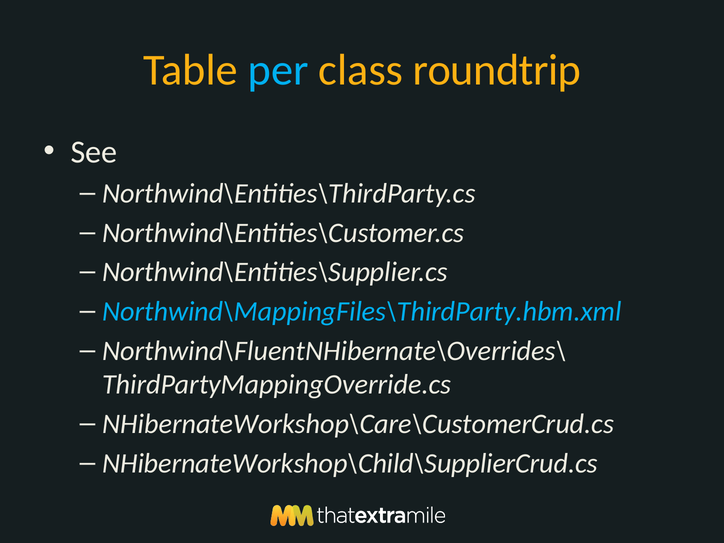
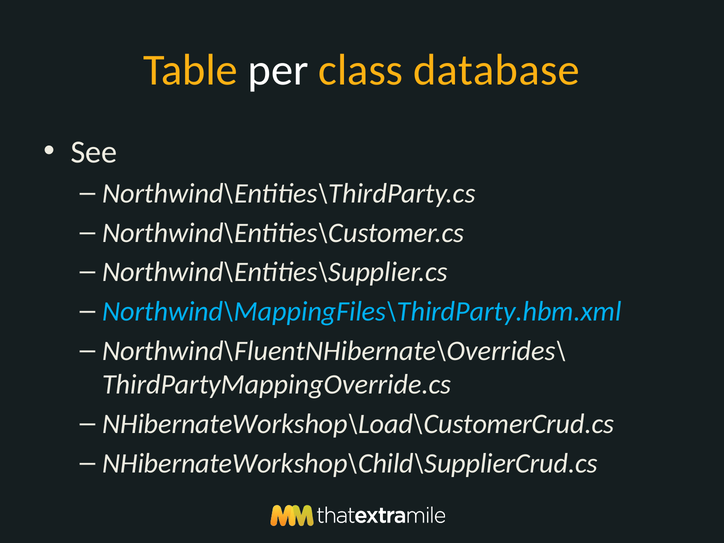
per colour: light blue -> white (278, 70)
roundtrip: roundtrip -> database (496, 70)
NHibernateWorkshop\Care\CustomerCrud.cs: NHibernateWorkshop\Care\CustomerCrud.cs -> NHibernateWorkshop\Load\CustomerCrud.cs (358, 424)
